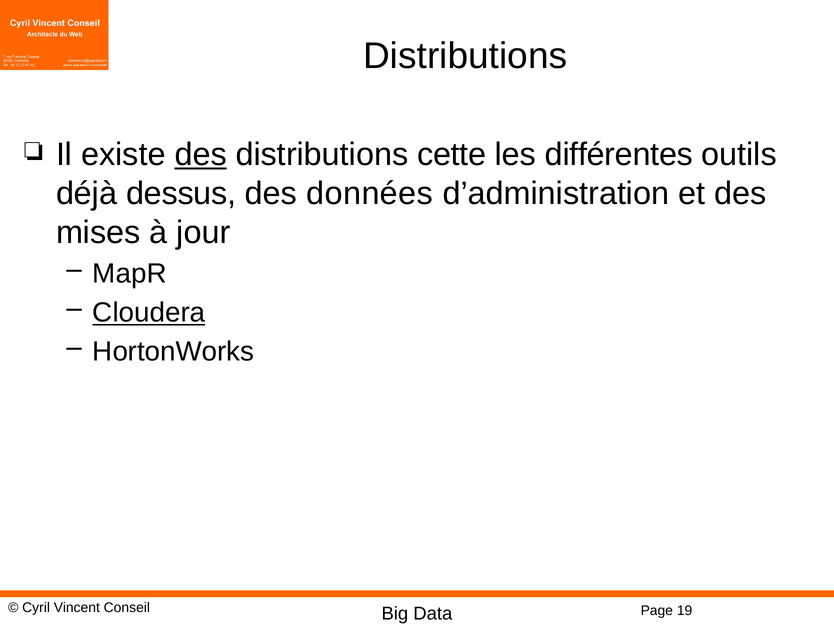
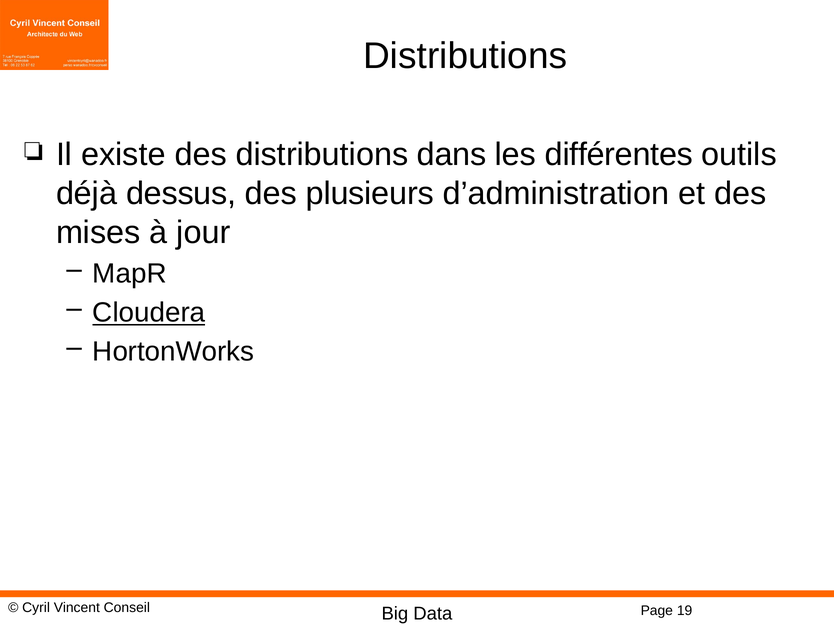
des underline: present -> none (201, 155)
cette: cette -> dans (452, 155)
données: données -> plusieurs (370, 194)
